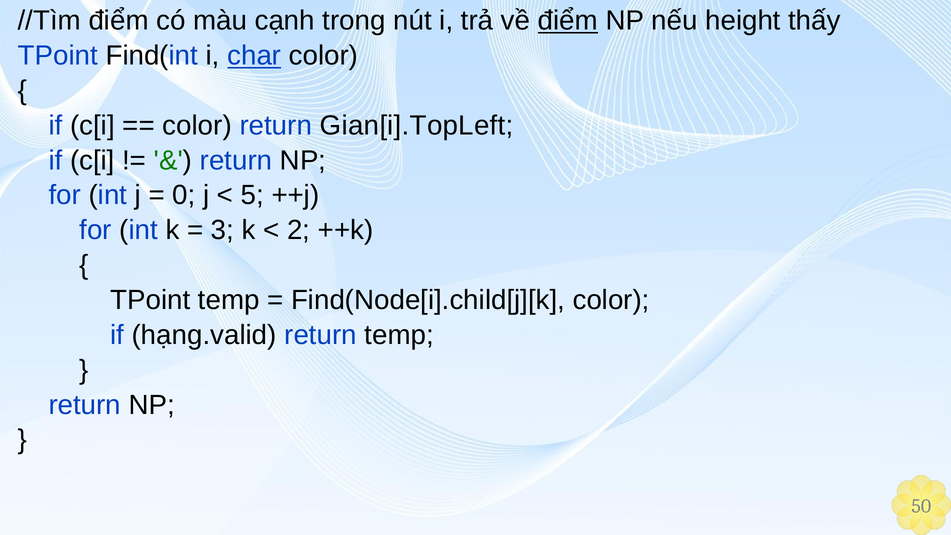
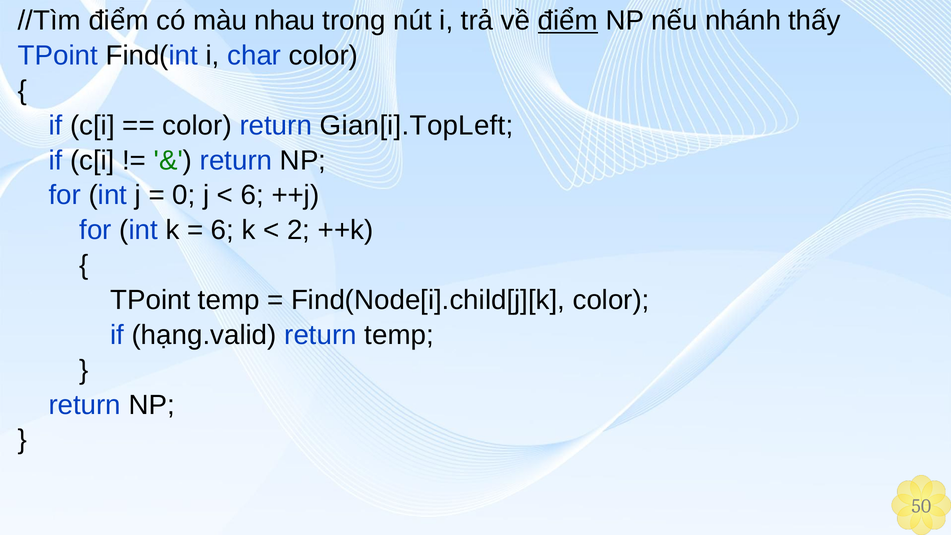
cạnh: cạnh -> nhau (285, 21)
height: height -> nhánh (743, 21)
char underline: present -> none (254, 56)
5: 5 -> 6 (252, 195)
3: 3 -> 6 (222, 230)
